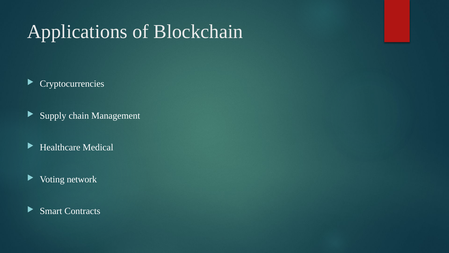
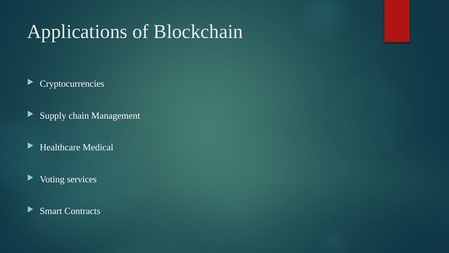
network: network -> services (82, 179)
